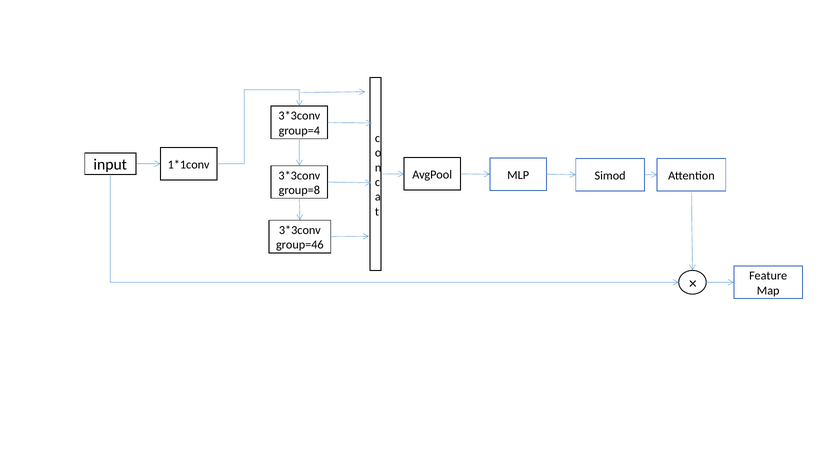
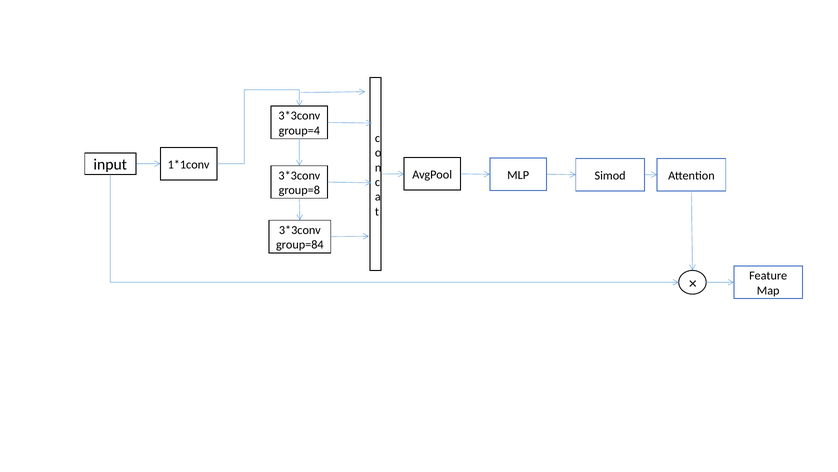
group=46: group=46 -> group=84 (300, 244)
